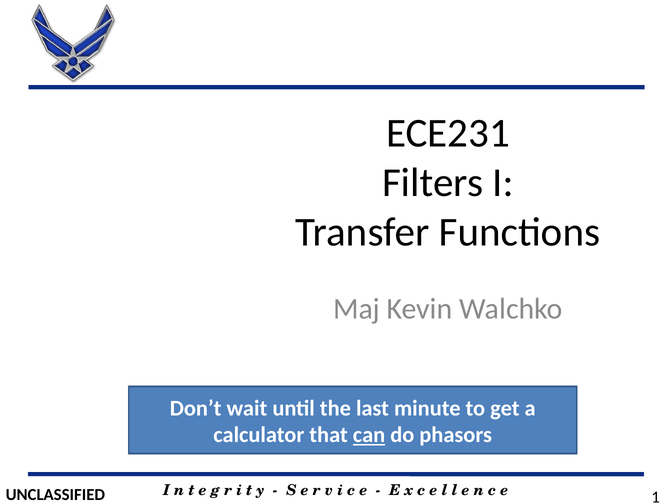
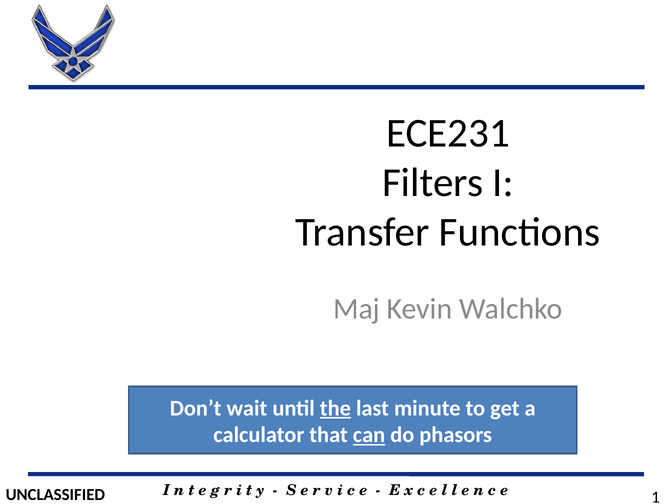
the underline: none -> present (335, 408)
